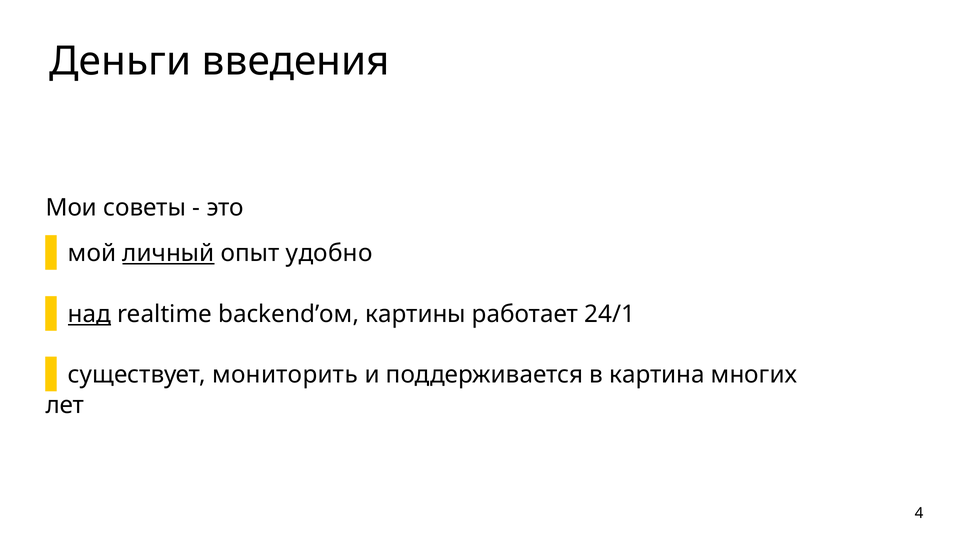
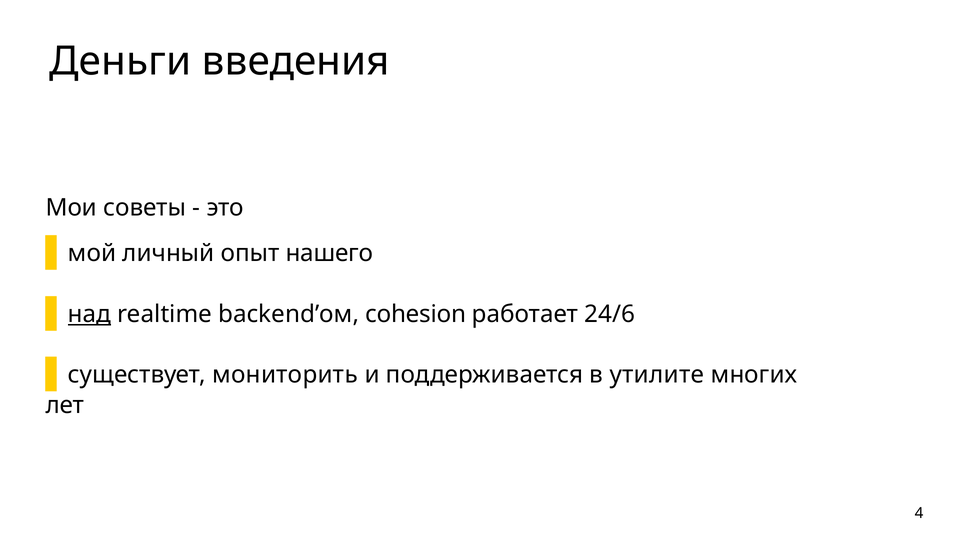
личный underline: present -> none (168, 253)
удобно: удобно -> нашего (329, 253)
картины: картины -> cohesion (416, 314)
24/1: 24/1 -> 24/6 (610, 314)
картина: картина -> утилите (657, 375)
